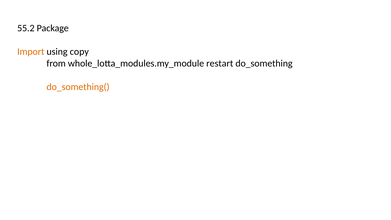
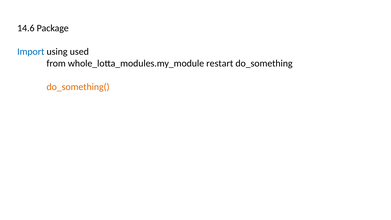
55.2: 55.2 -> 14.6 (26, 28)
Import colour: orange -> blue (31, 52)
copy: copy -> used (79, 52)
